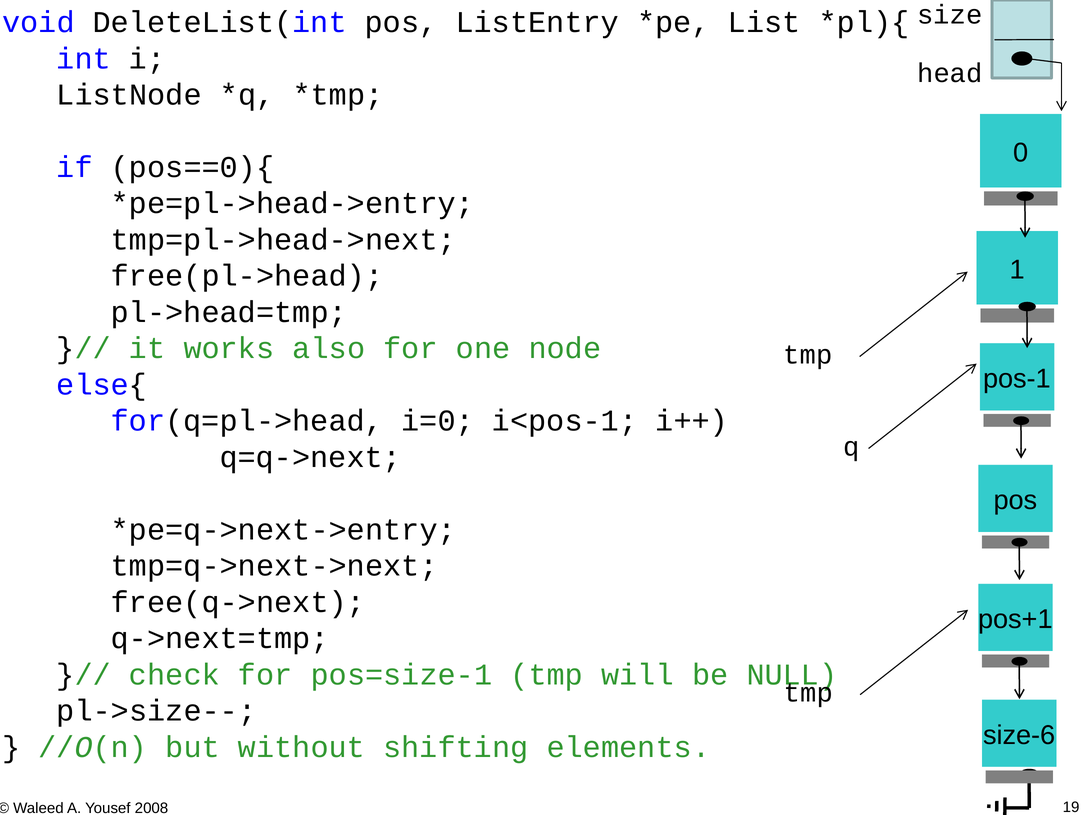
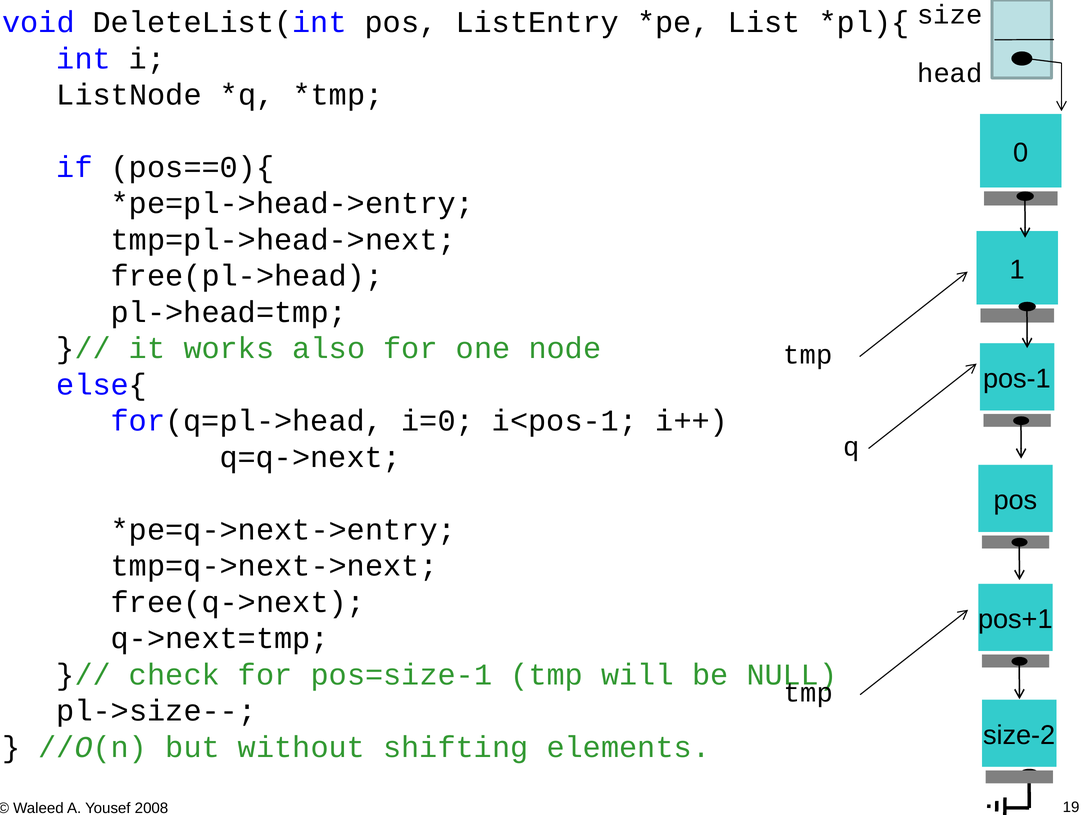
size-6: size-6 -> size-2 (1019, 735)
